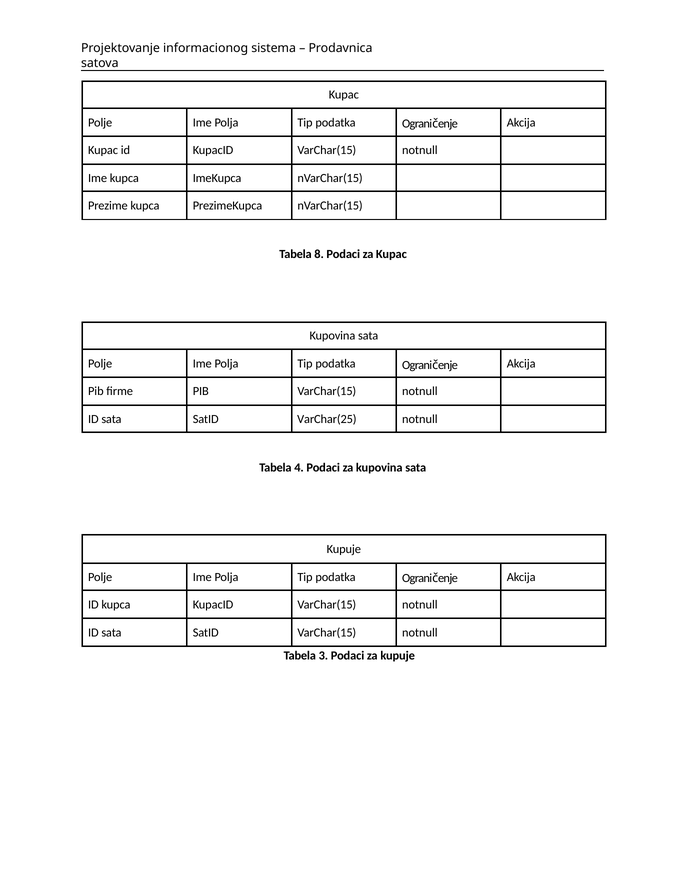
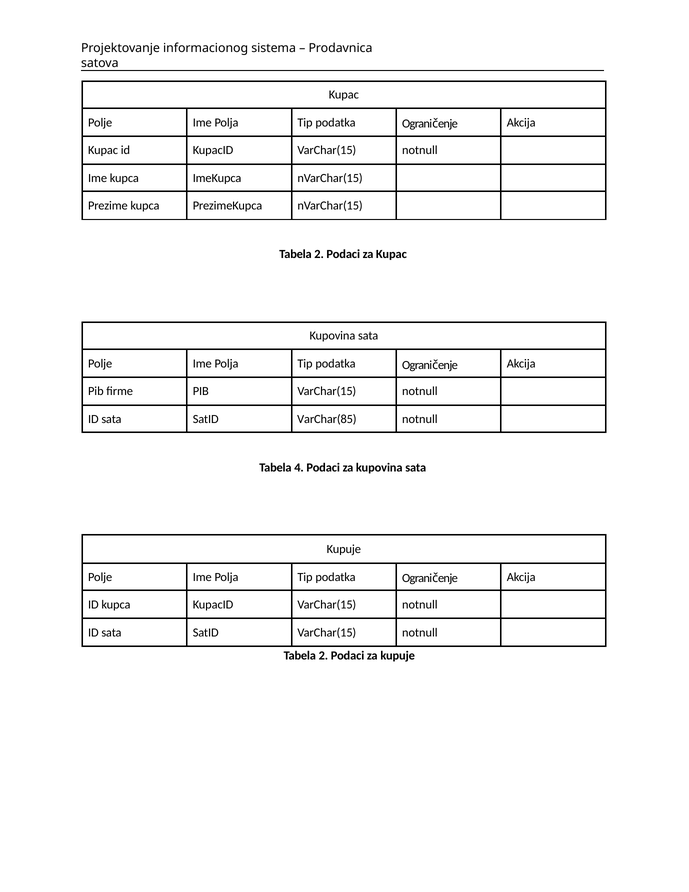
8: 8 -> 2 (319, 254)
VarChar(25: VarChar(25 -> VarChar(85 (327, 419)
3: 3 -> 2 (323, 655)
